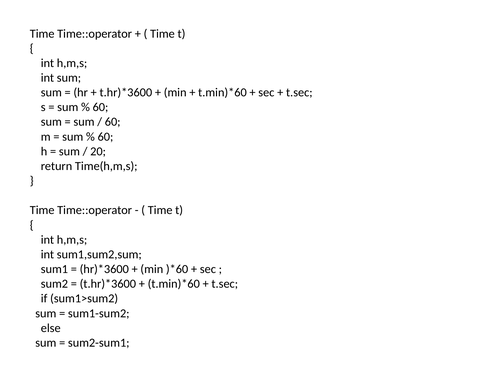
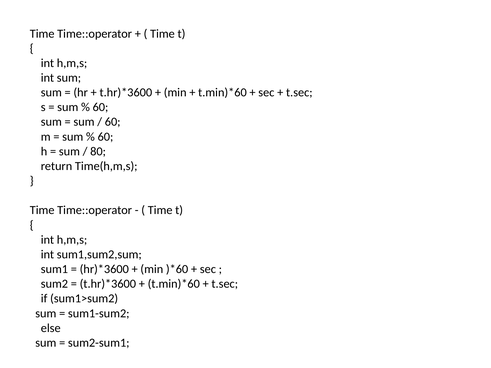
20: 20 -> 80 (98, 151)
